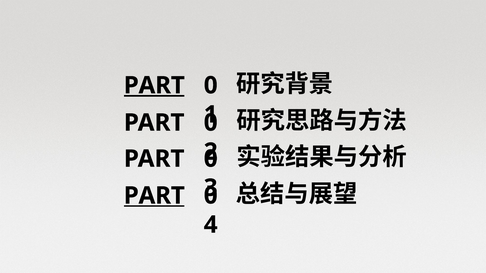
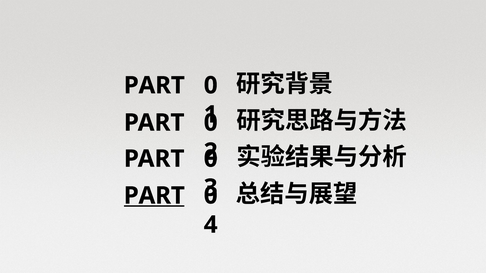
PART underline: present -> none (154, 86)
